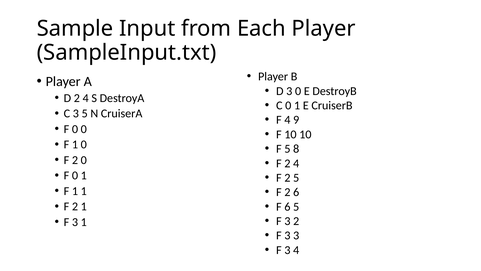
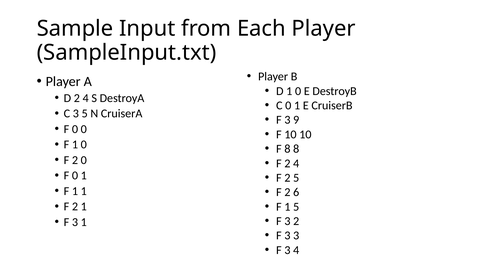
D 3: 3 -> 1 (289, 91)
4: 4 -> 3 (287, 120)
F 5: 5 -> 8 (287, 149)
6: 6 -> 1 (287, 206)
